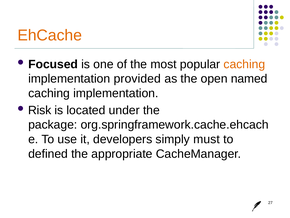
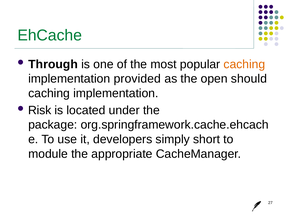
EhCache colour: orange -> green (50, 35)
Focused: Focused -> Through (53, 64)
named: named -> should (249, 79)
must: must -> short (207, 139)
defined: defined -> module (48, 153)
